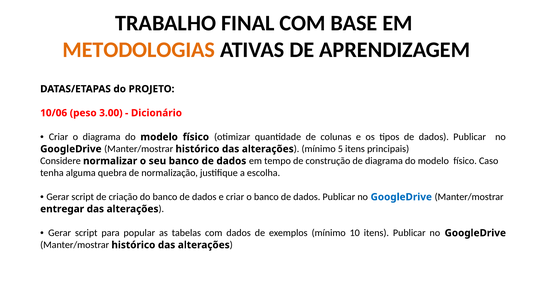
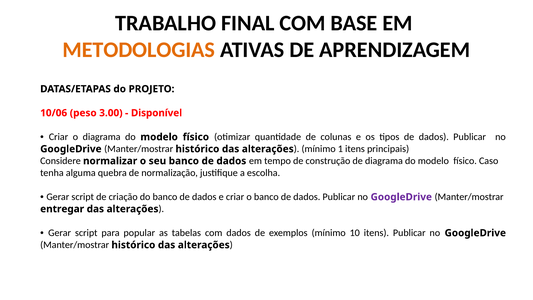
Dicionário: Dicionário -> Disponível (157, 113)
5: 5 -> 1 (340, 149)
GoogleDrive colour: blue -> purple (401, 197)
